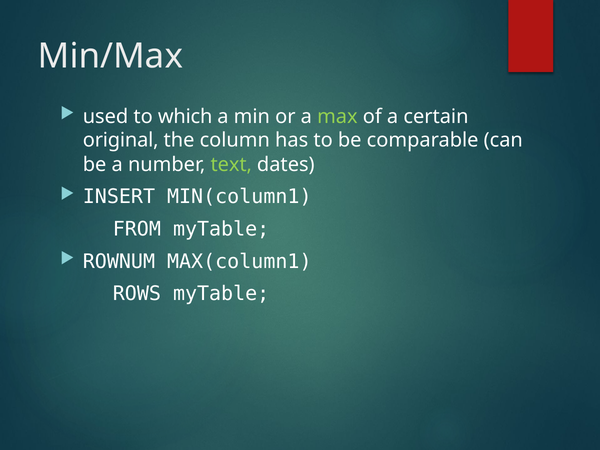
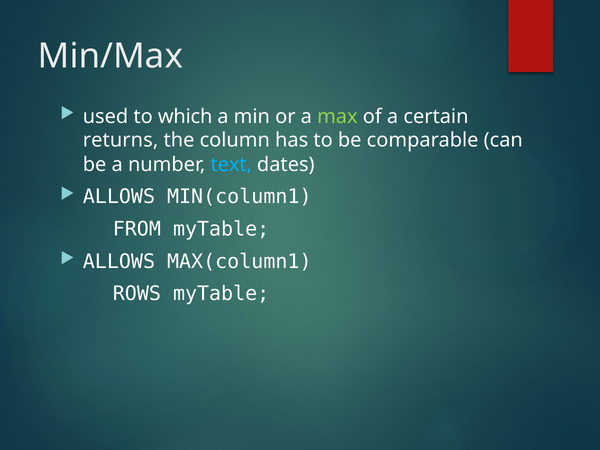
original: original -> returns (121, 140)
text colour: light green -> light blue (231, 164)
INSERT: INSERT -> ALLOWS (119, 197)
ROWNUM: ROWNUM -> ALLOWS (119, 261)
